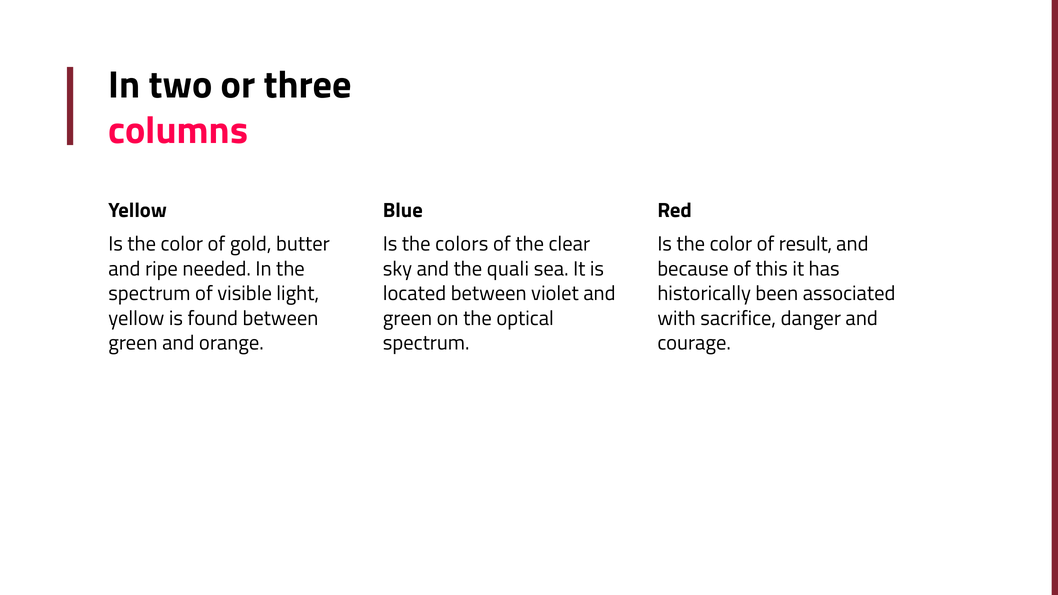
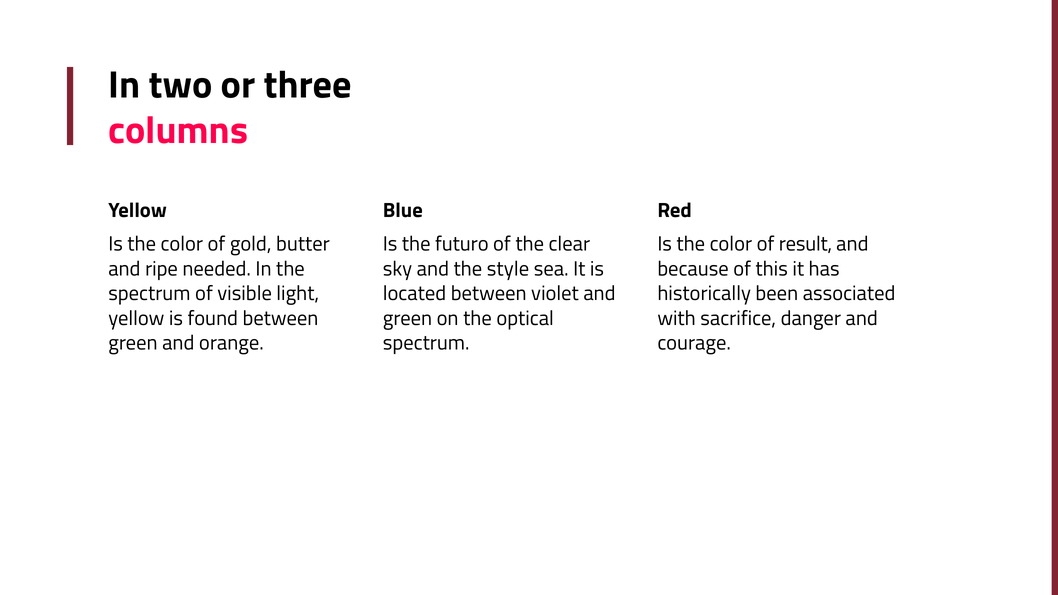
colors: colors -> futuro (462, 244)
quali: quali -> style (508, 269)
